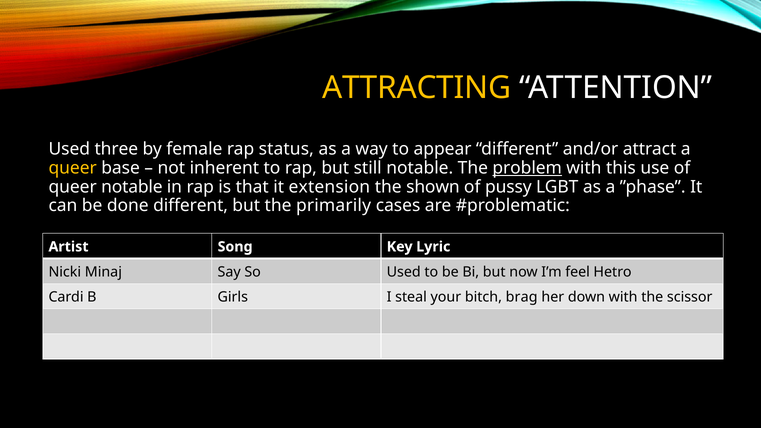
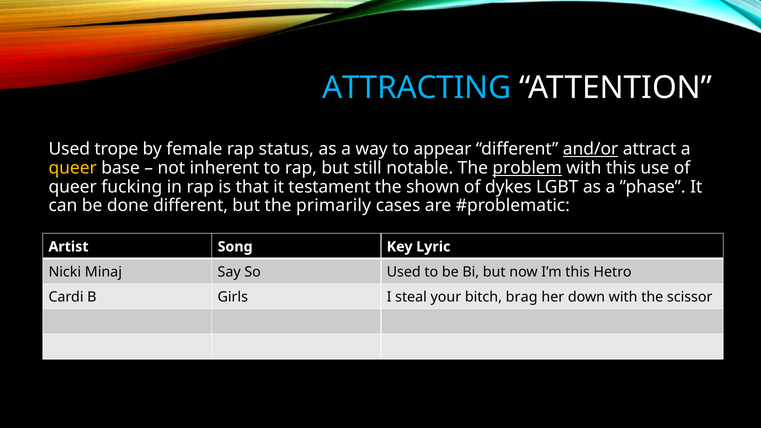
ATTRACTING colour: yellow -> light blue (417, 88)
three: three -> trope (116, 149)
and/or underline: none -> present (591, 149)
queer notable: notable -> fucking (132, 187)
extension: extension -> testament (330, 187)
pussy: pussy -> dykes (508, 187)
I’m feel: feel -> this (578, 272)
